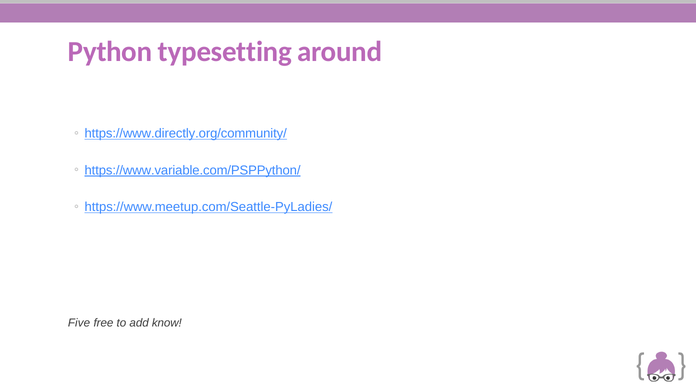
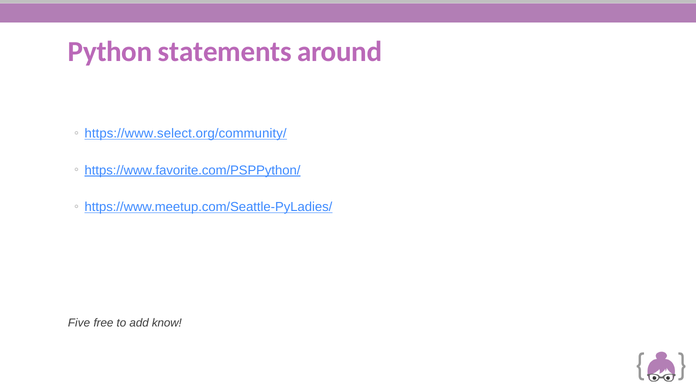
typesetting: typesetting -> statements (225, 52)
https://www.directly.org/community/: https://www.directly.org/community/ -> https://www.select.org/community/ (186, 134)
https://www.variable.com/PSPPython/: https://www.variable.com/PSPPython/ -> https://www.favorite.com/PSPPython/ (192, 170)
